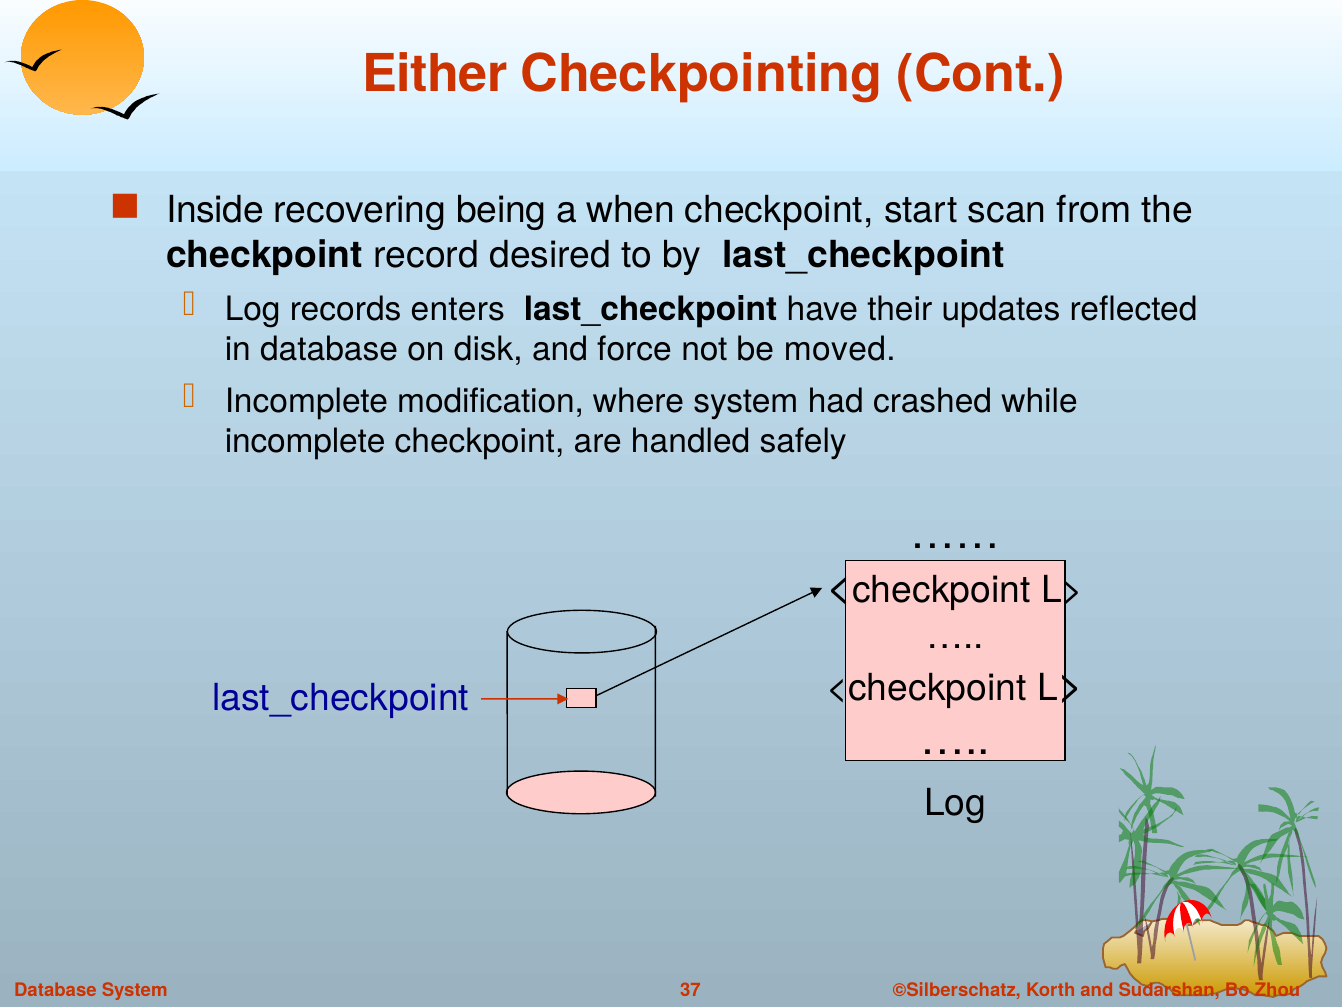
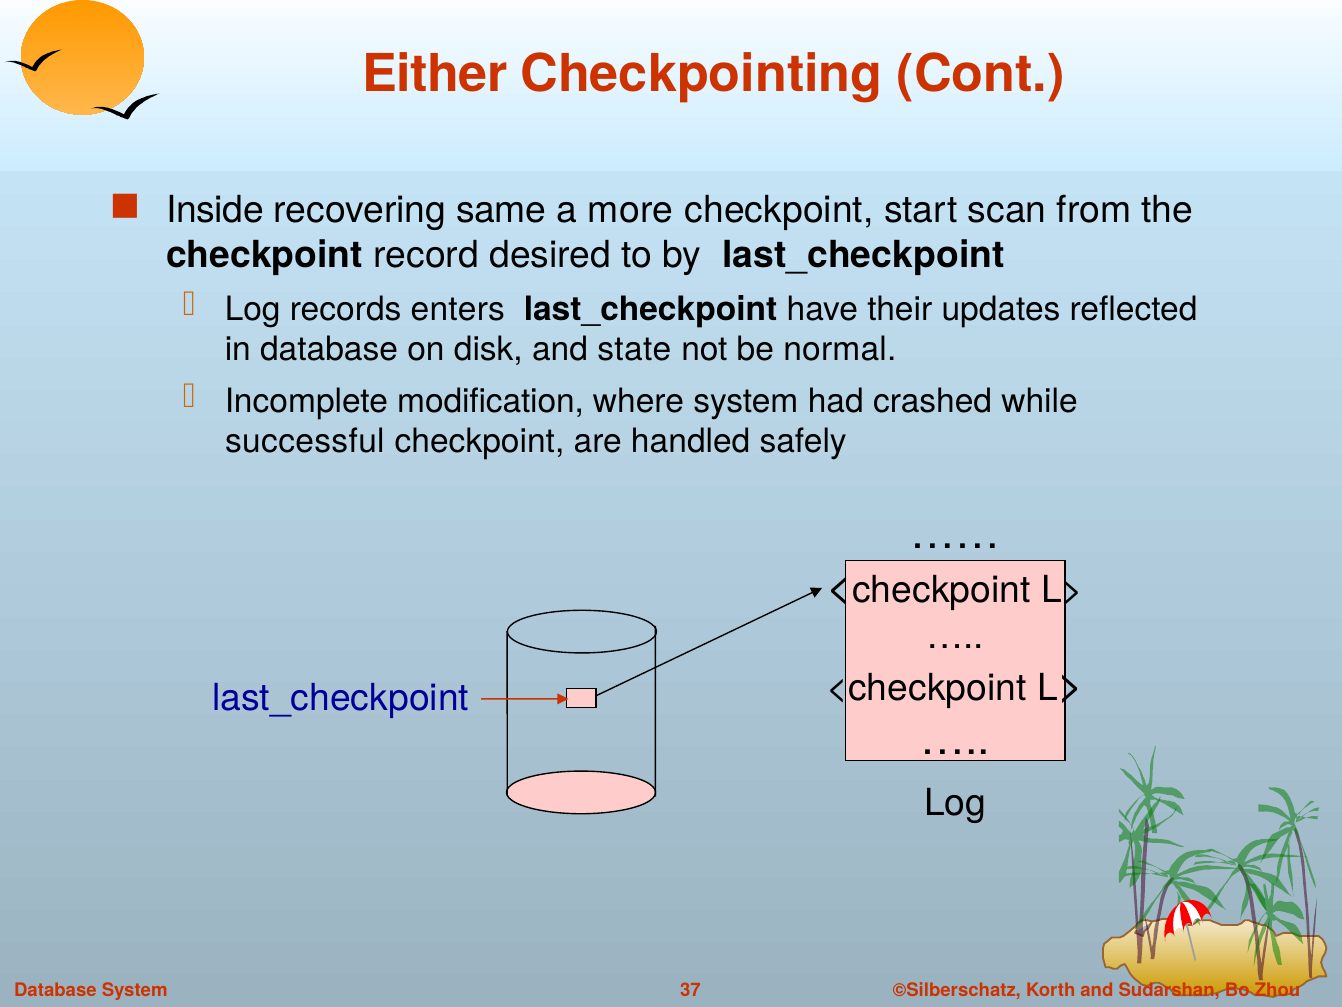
being: being -> same (501, 210)
when: when -> more (631, 210)
force: force -> state (634, 349)
moved: moved -> normal (840, 349)
incomplete: incomplete -> successful (305, 441)
